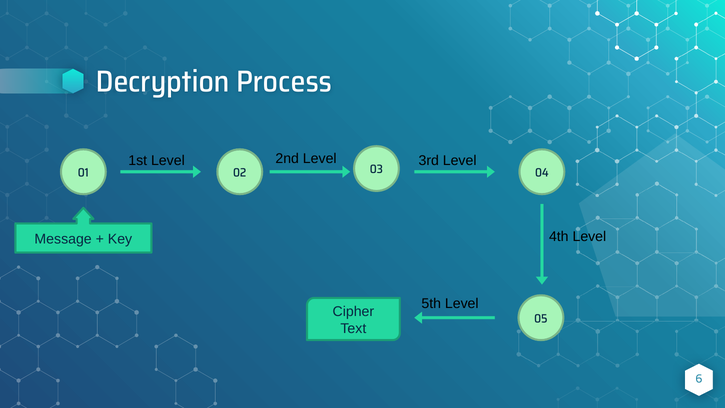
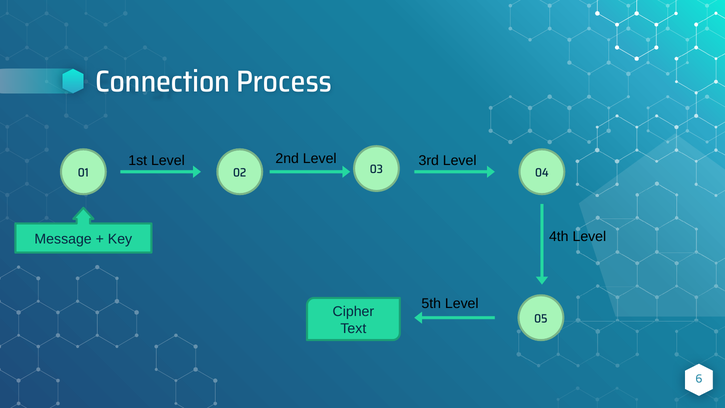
Decryption: Decryption -> Connection (163, 82)
